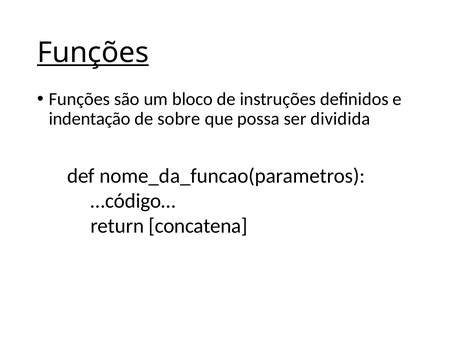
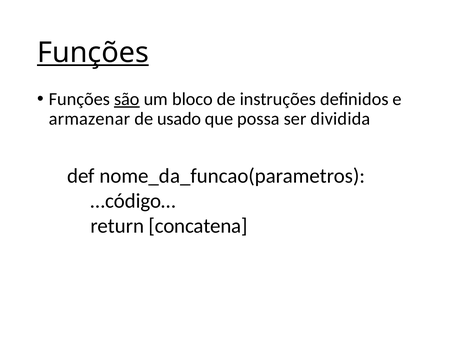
são underline: none -> present (127, 99)
indentação: indentação -> armazenar (90, 119)
sobre: sobre -> usado (179, 119)
